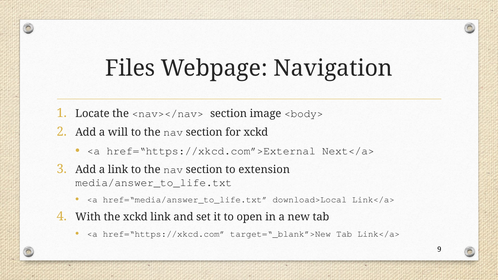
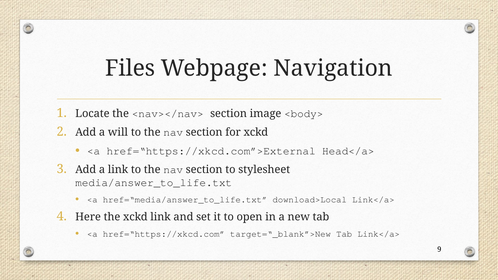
Next</a>: Next</a> -> Head</a> (348, 151)
extension: extension -> stylesheet (264, 170)
With: With -> Here (88, 217)
